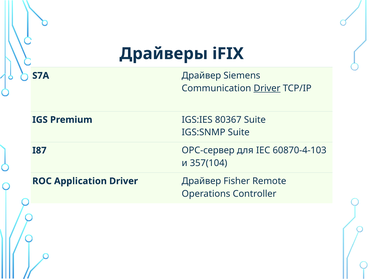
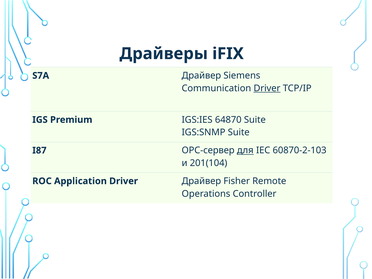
80367: 80367 -> 64870 (228, 120)
для underline: none -> present (245, 150)
60870-4-103: 60870-4-103 -> 60870-2-103 (300, 150)
357(104: 357(104 -> 201(104 (209, 163)
